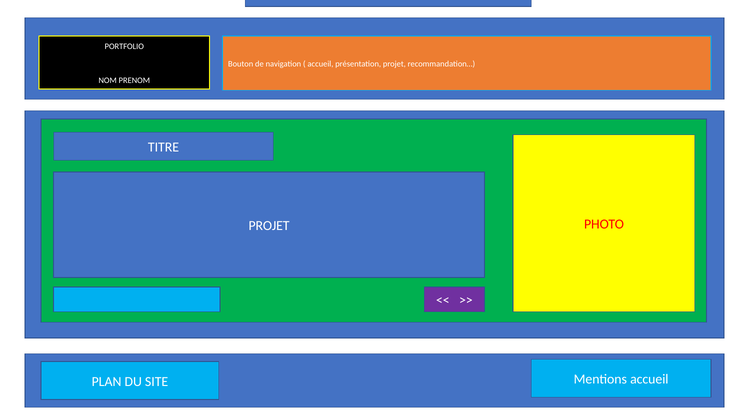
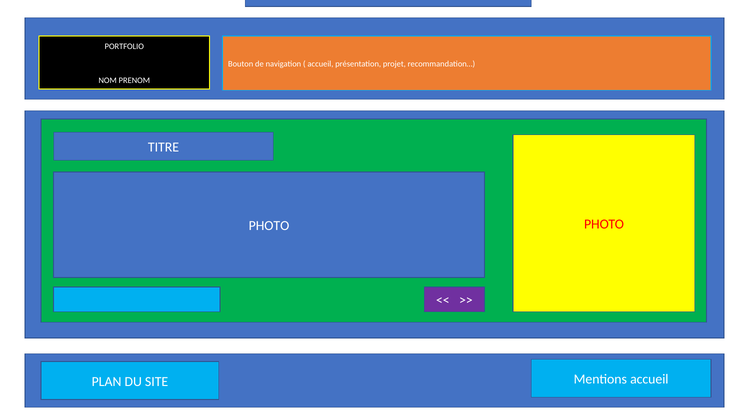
PROJET: PROJET -> PHOTO (269, 226)
